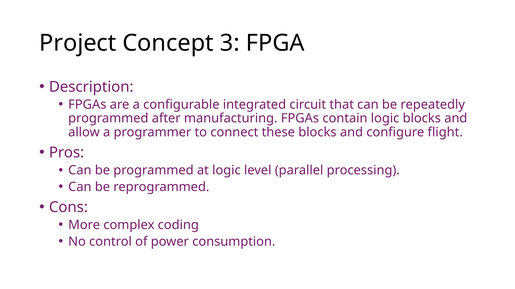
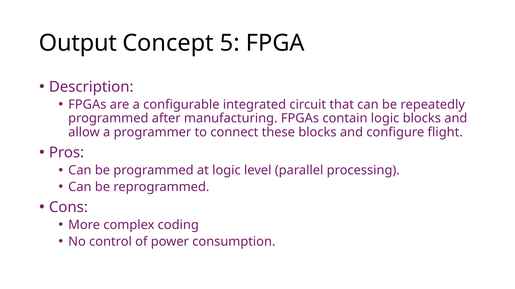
Project: Project -> Output (78, 43)
3: 3 -> 5 (230, 43)
